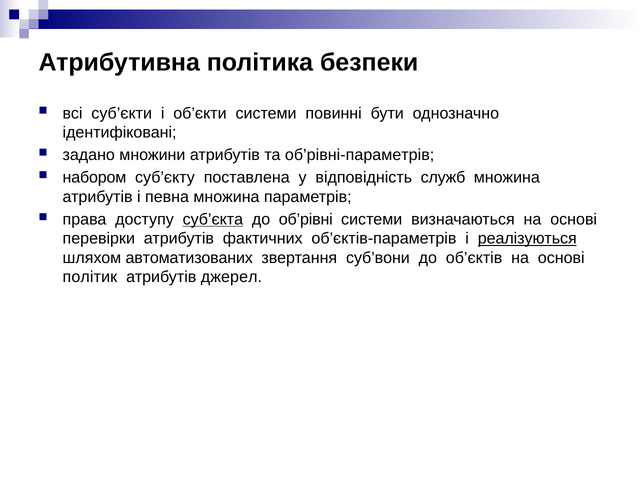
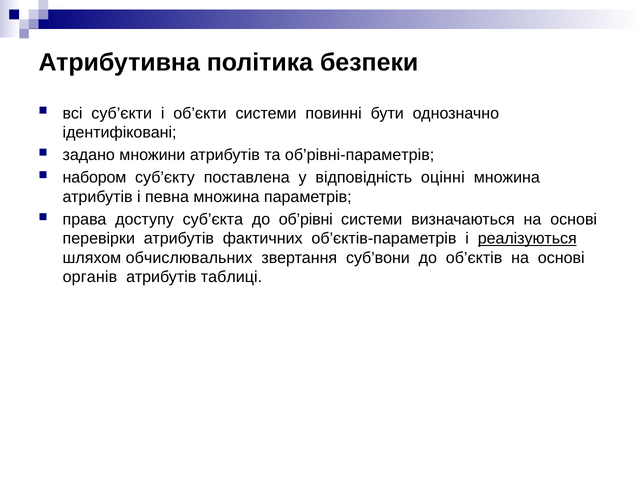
служб: служб -> оцінні (443, 177)
суб’єкта underline: present -> none (213, 219)
автоматизованих: автоматизованих -> обчислювальних (189, 258)
політик: політик -> органів (90, 277)
джерел: джерел -> таблиці (231, 277)
